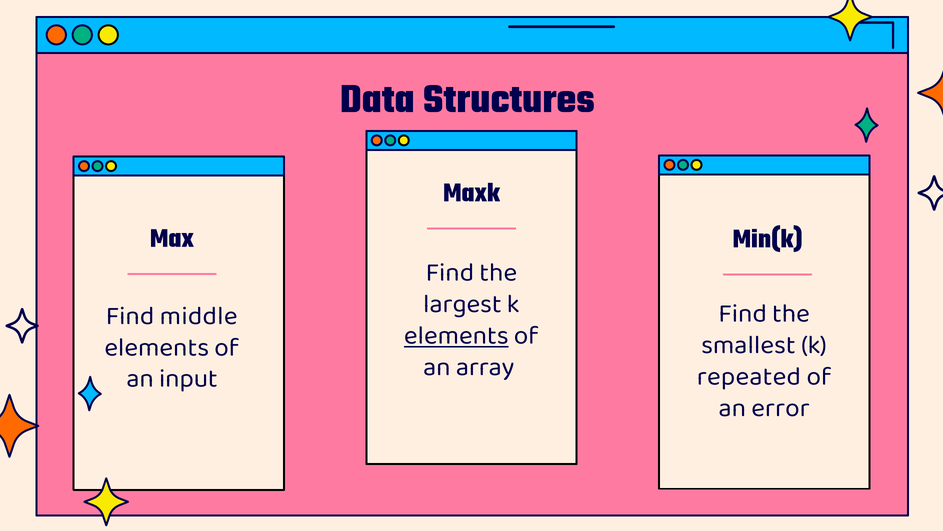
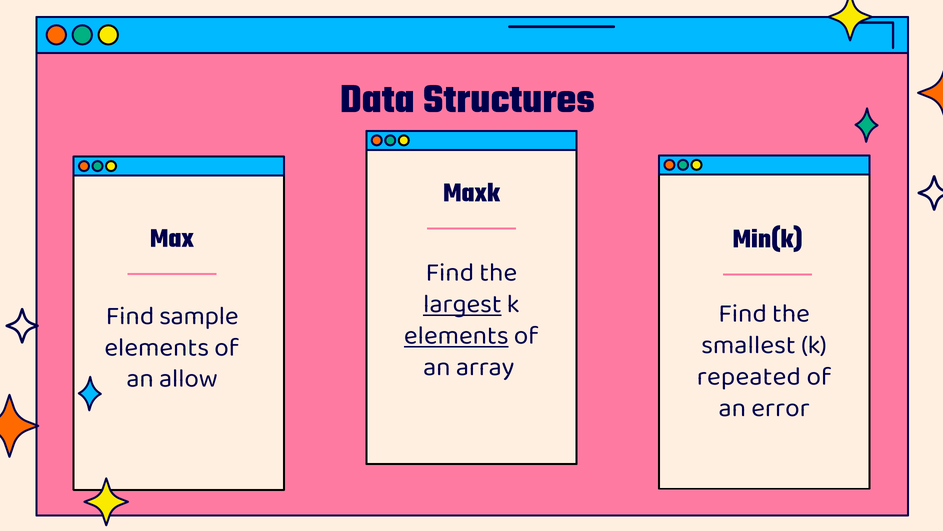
largest underline: none -> present (462, 303)
middle: middle -> sample (199, 315)
input: input -> allow (188, 378)
